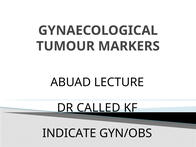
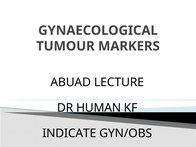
CALLED: CALLED -> HUMAN (99, 108)
